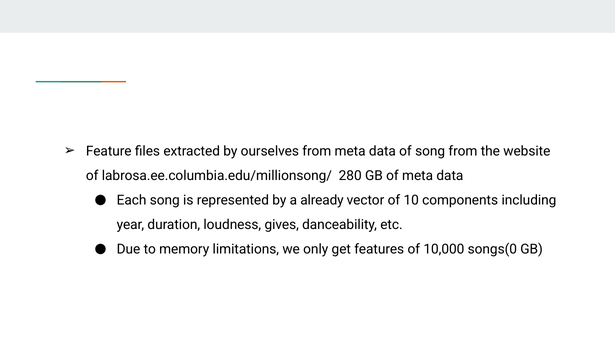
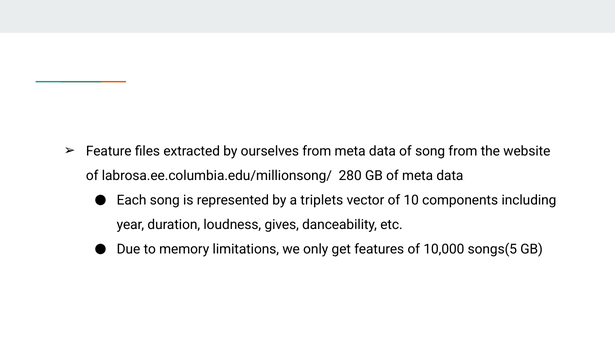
already: already -> triplets (322, 200)
songs(0: songs(0 -> songs(5 (492, 249)
